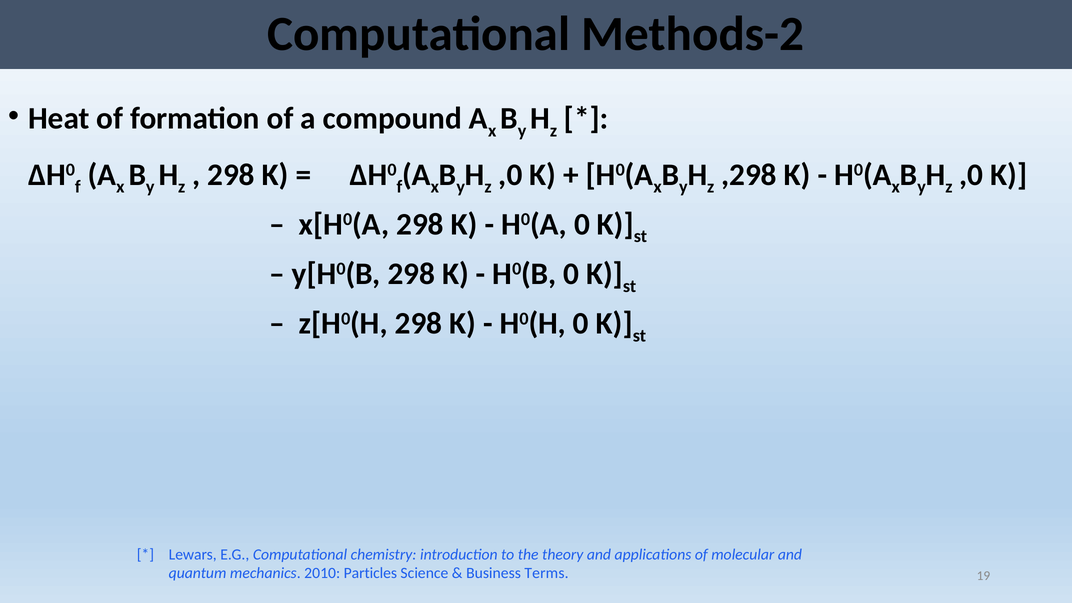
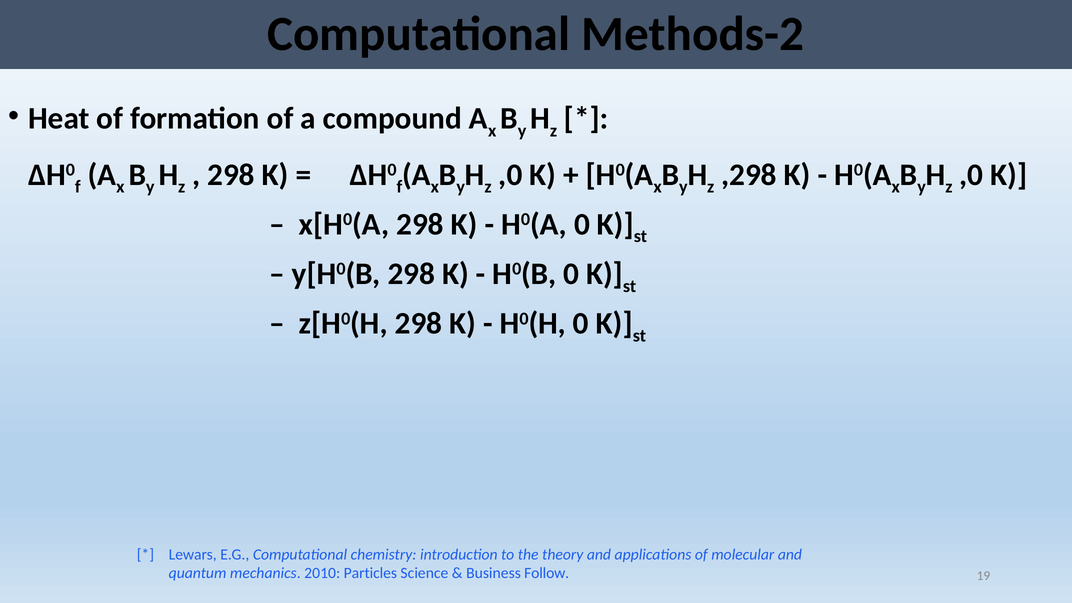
Terms: Terms -> Follow (547, 573)
